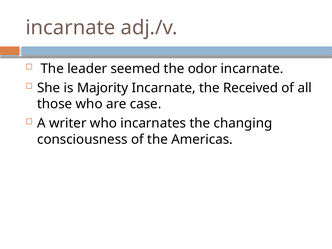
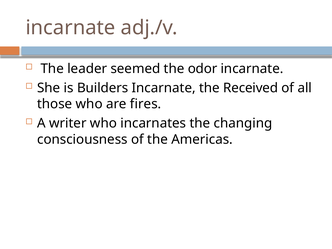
Majority: Majority -> Builders (103, 88)
case: case -> fires (146, 104)
